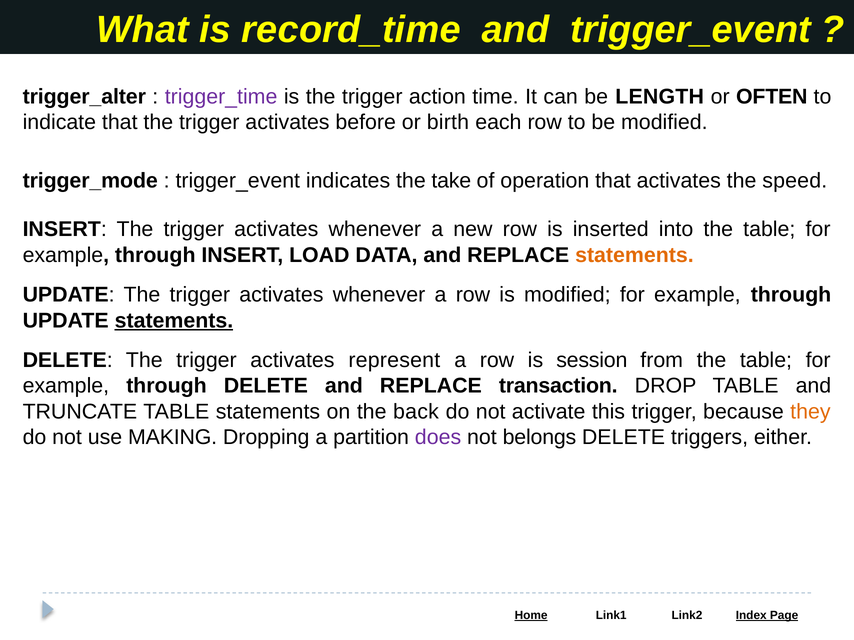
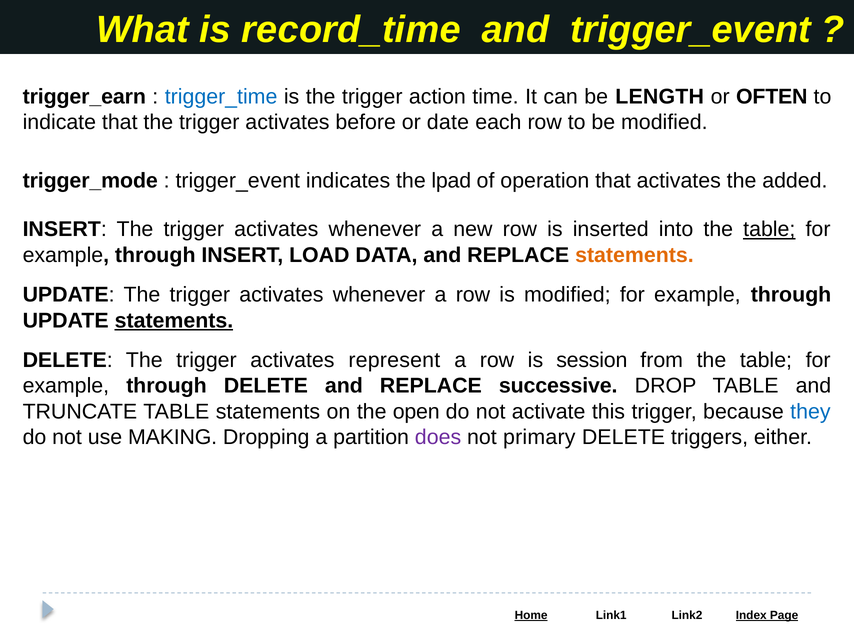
trigger_alter: trigger_alter -> trigger_earn (84, 97)
trigger_time colour: purple -> blue (221, 97)
birth: birth -> date (448, 122)
take: take -> lpad (451, 181)
speed: speed -> added (795, 181)
table underline: none -> present (769, 230)
transaction: transaction -> successive (558, 386)
back: back -> open (416, 412)
they colour: orange -> blue (810, 412)
belongs: belongs -> primary (539, 437)
